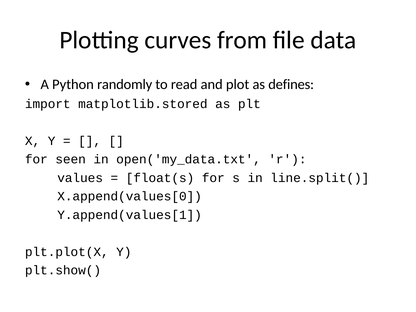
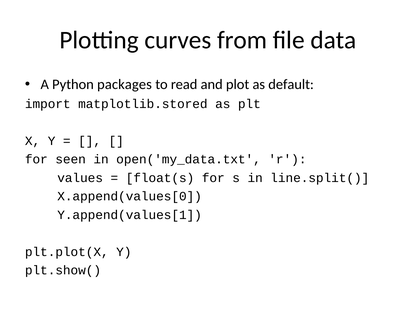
randomly: randomly -> packages (125, 85)
defines: defines -> default (291, 85)
